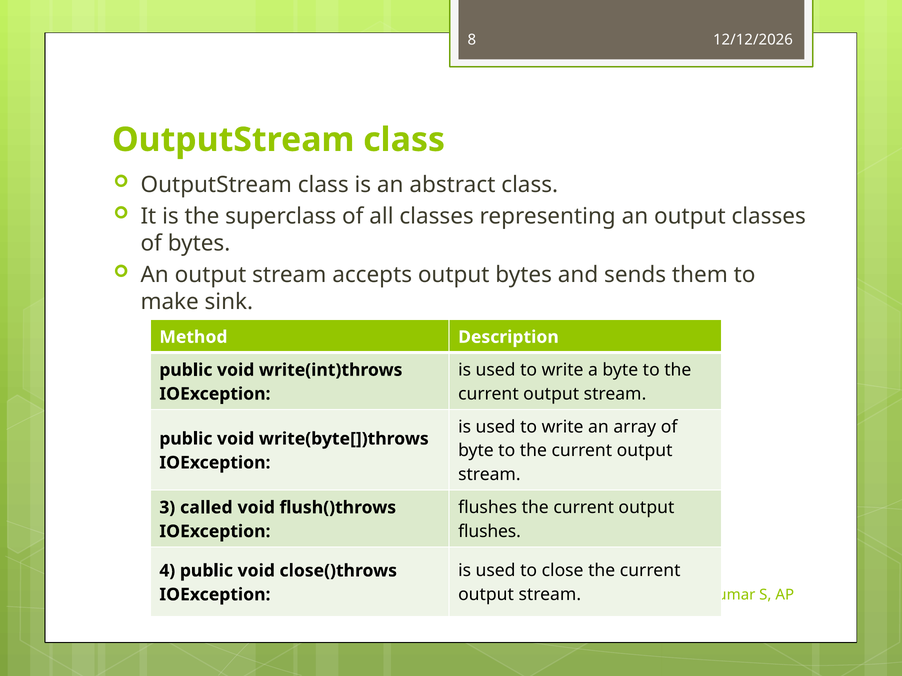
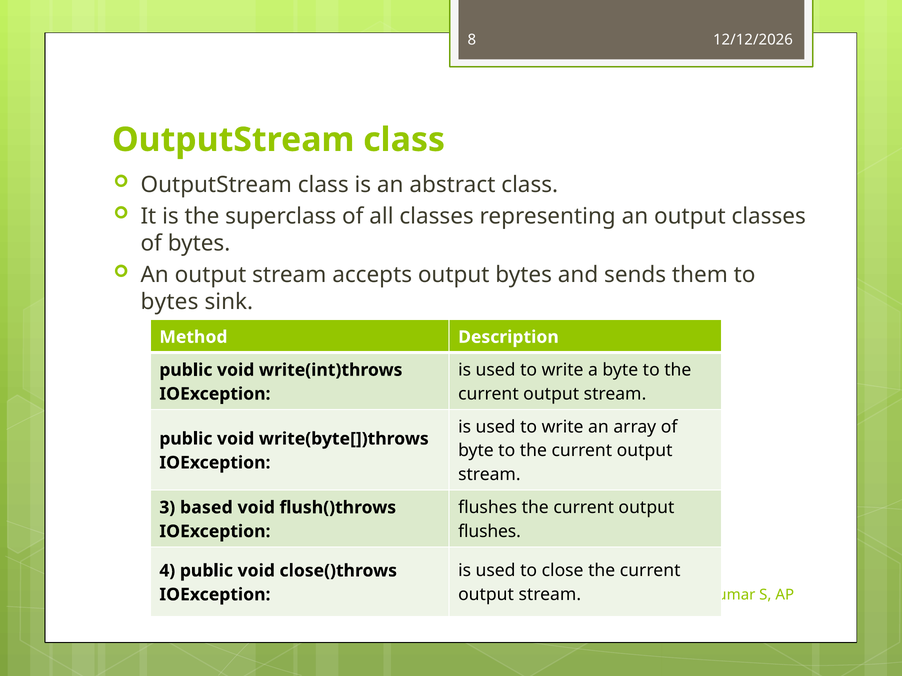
make: make -> bytes (170, 302)
called: called -> based (206, 508)
